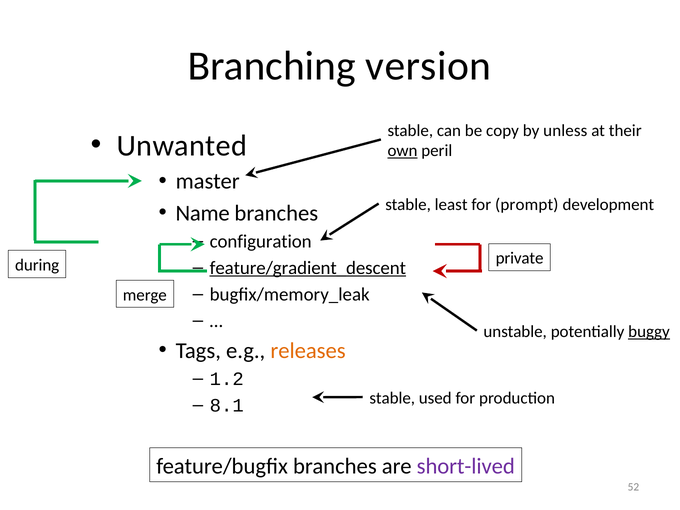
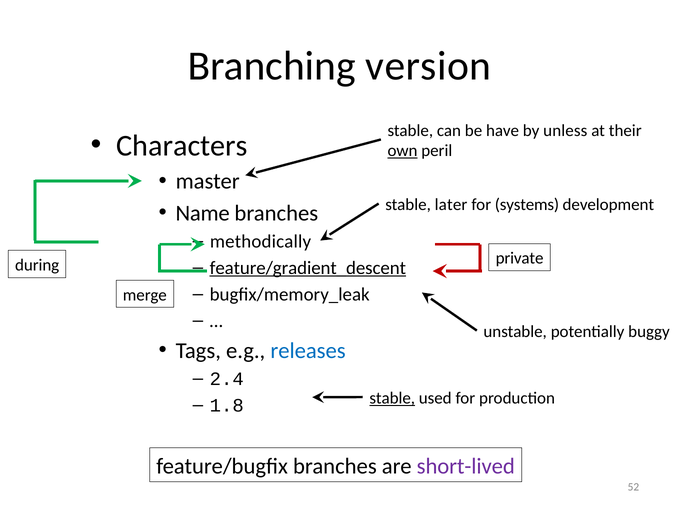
copy: copy -> have (503, 130)
Unwanted: Unwanted -> Characters (182, 146)
least: least -> later (451, 205)
prompt: prompt -> systems (527, 205)
configuration: configuration -> methodically (261, 242)
buggy underline: present -> none (649, 332)
releases colour: orange -> blue (308, 351)
1.2: 1.2 -> 2.4 (227, 379)
stable underline: none -> present (392, 398)
8.1: 8.1 -> 1.8 (227, 406)
